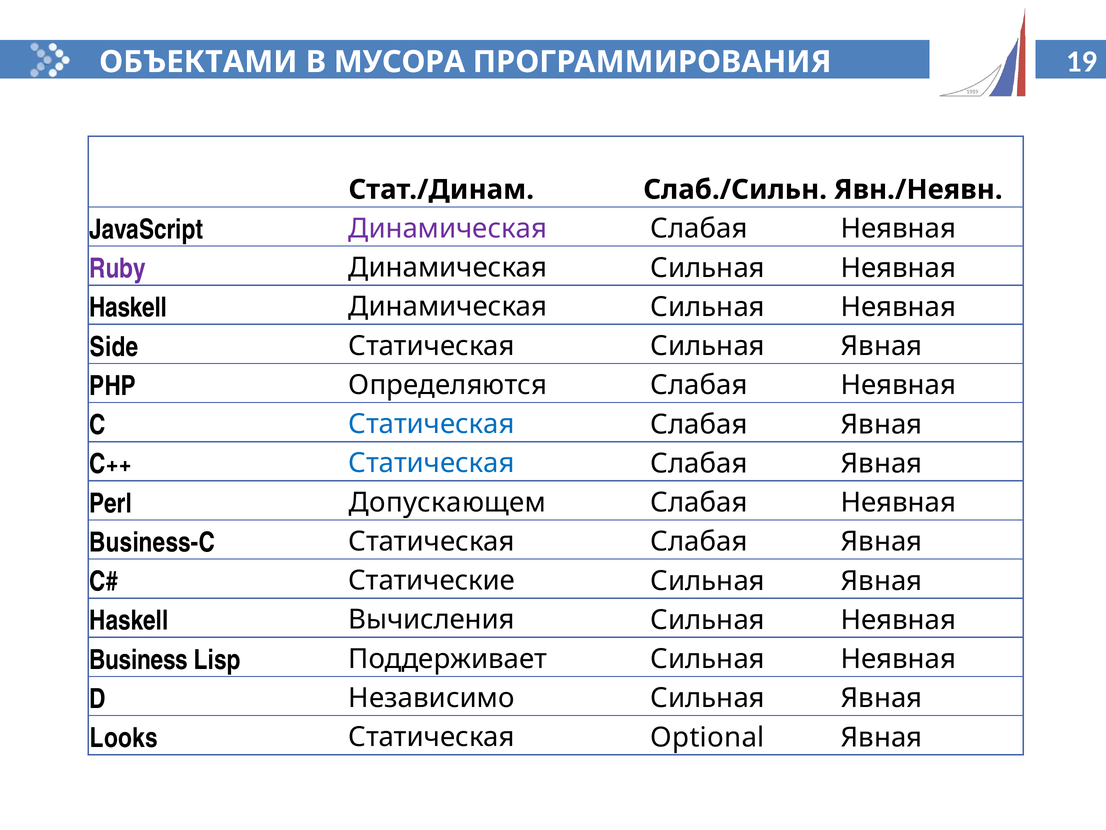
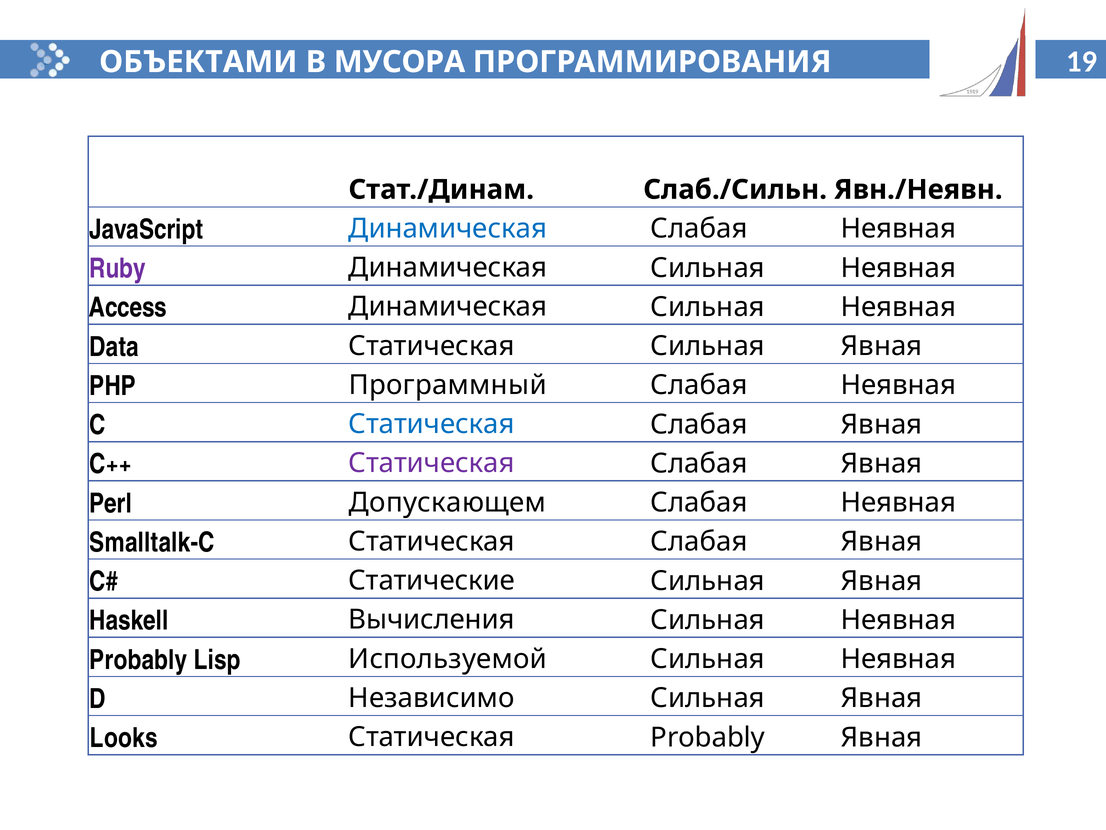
Динамическая colour: purple -> blue (448, 228)
Haskell: Haskell -> Access (128, 308)
Side: Side -> Data (114, 347)
Определяются: Определяются -> Программный (448, 385)
Статическая colour: blue -> purple (432, 463)
Business-C: Business-C -> Smalltalk-C (152, 542)
Business: Business -> Probably (138, 659)
Поддерживает: Поддерживает -> Используемой (448, 659)
Статическая Optional: Optional -> Probably (708, 737)
